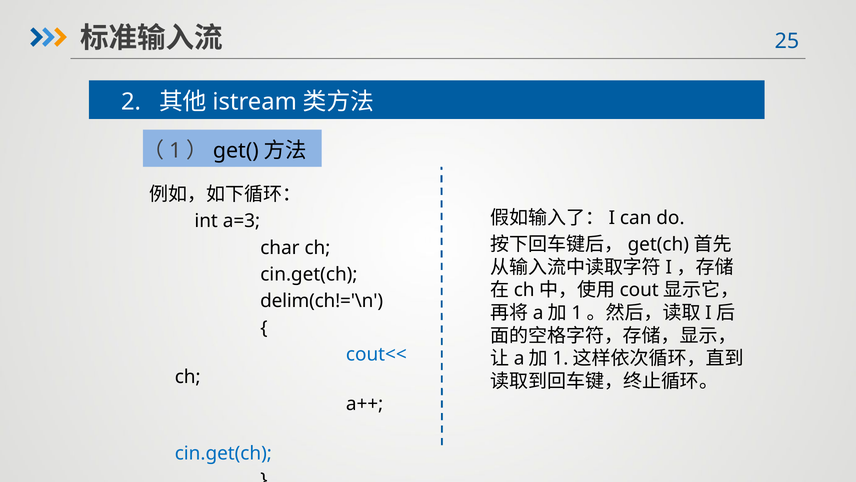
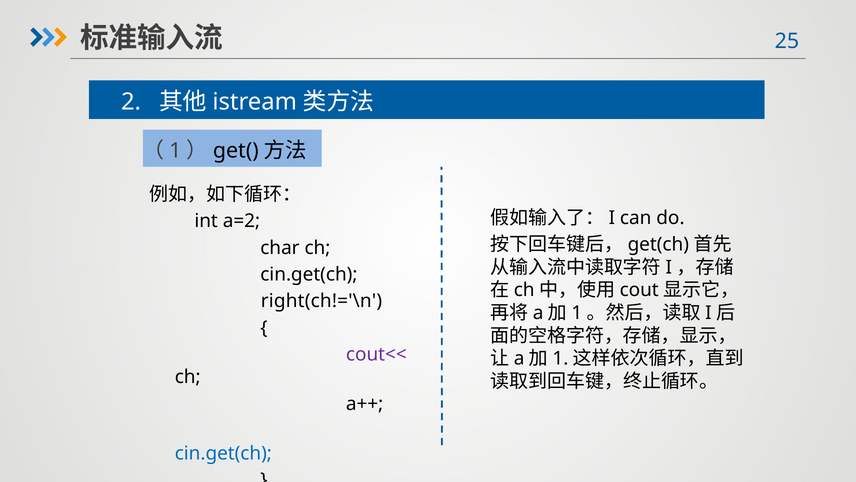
a=3: a=3 -> a=2 (241, 221)
delim(ch!='\n: delim(ch!='\n -> right(ch!='\n (321, 301)
cout<< colour: blue -> purple (376, 354)
